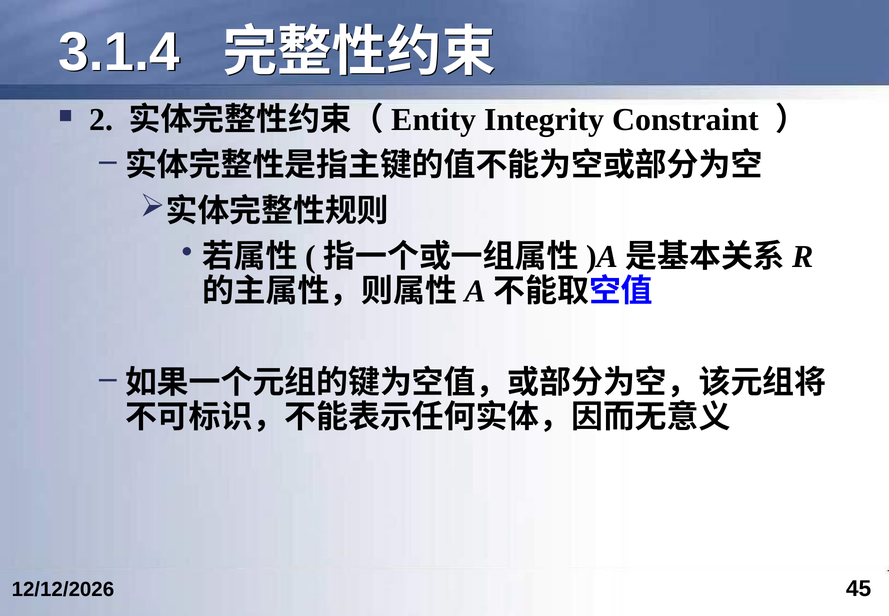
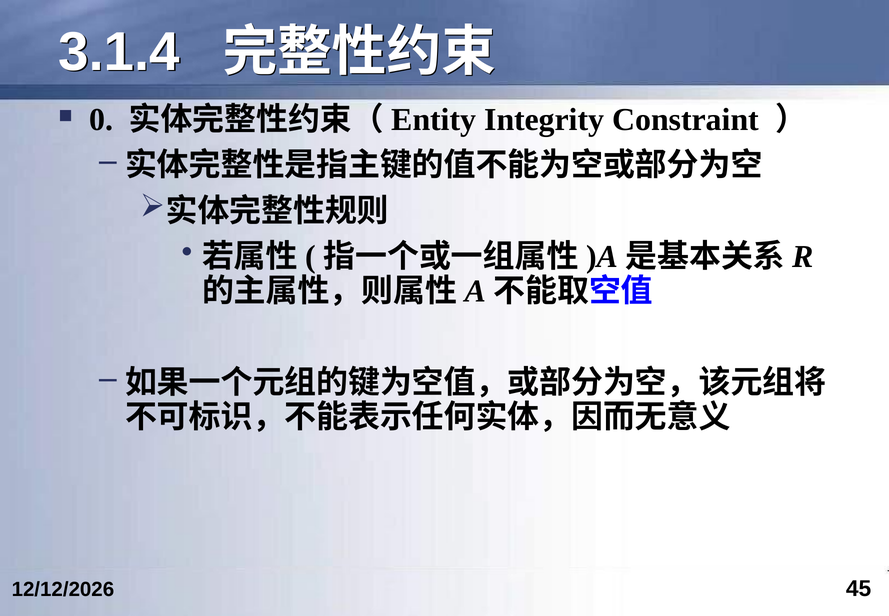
2: 2 -> 0 (101, 120)
